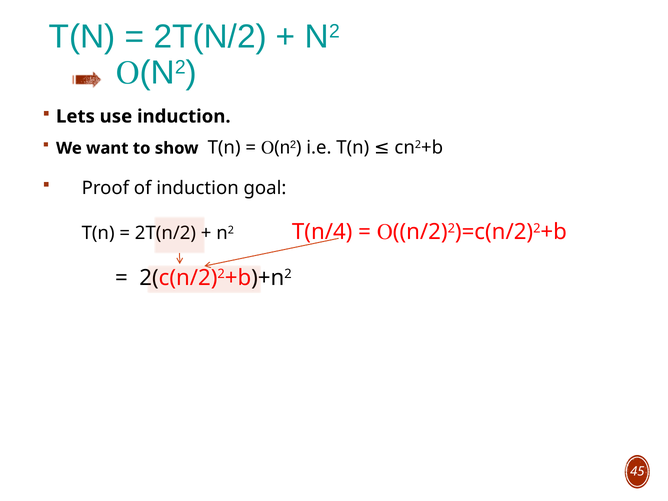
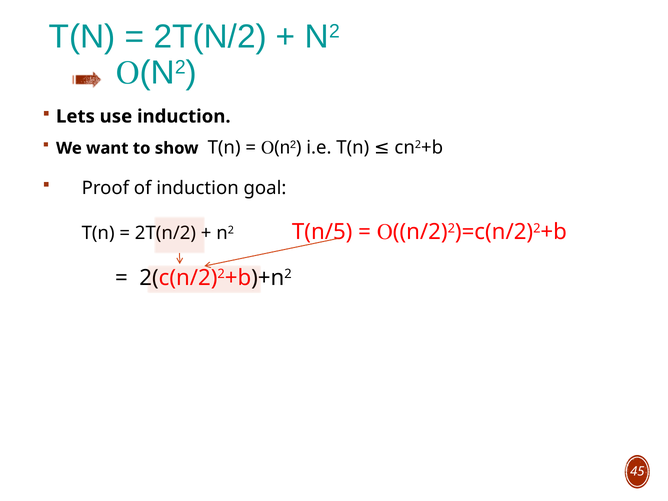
T(n/4: T(n/4 -> T(n/5 (322, 232)
